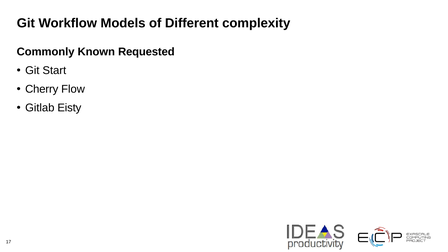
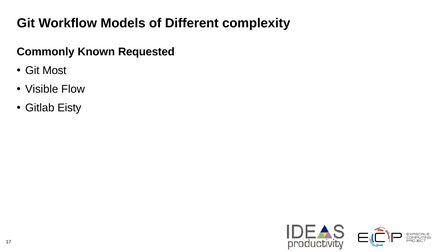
Start: Start -> Most (54, 71)
Cherry: Cherry -> Visible (42, 89)
